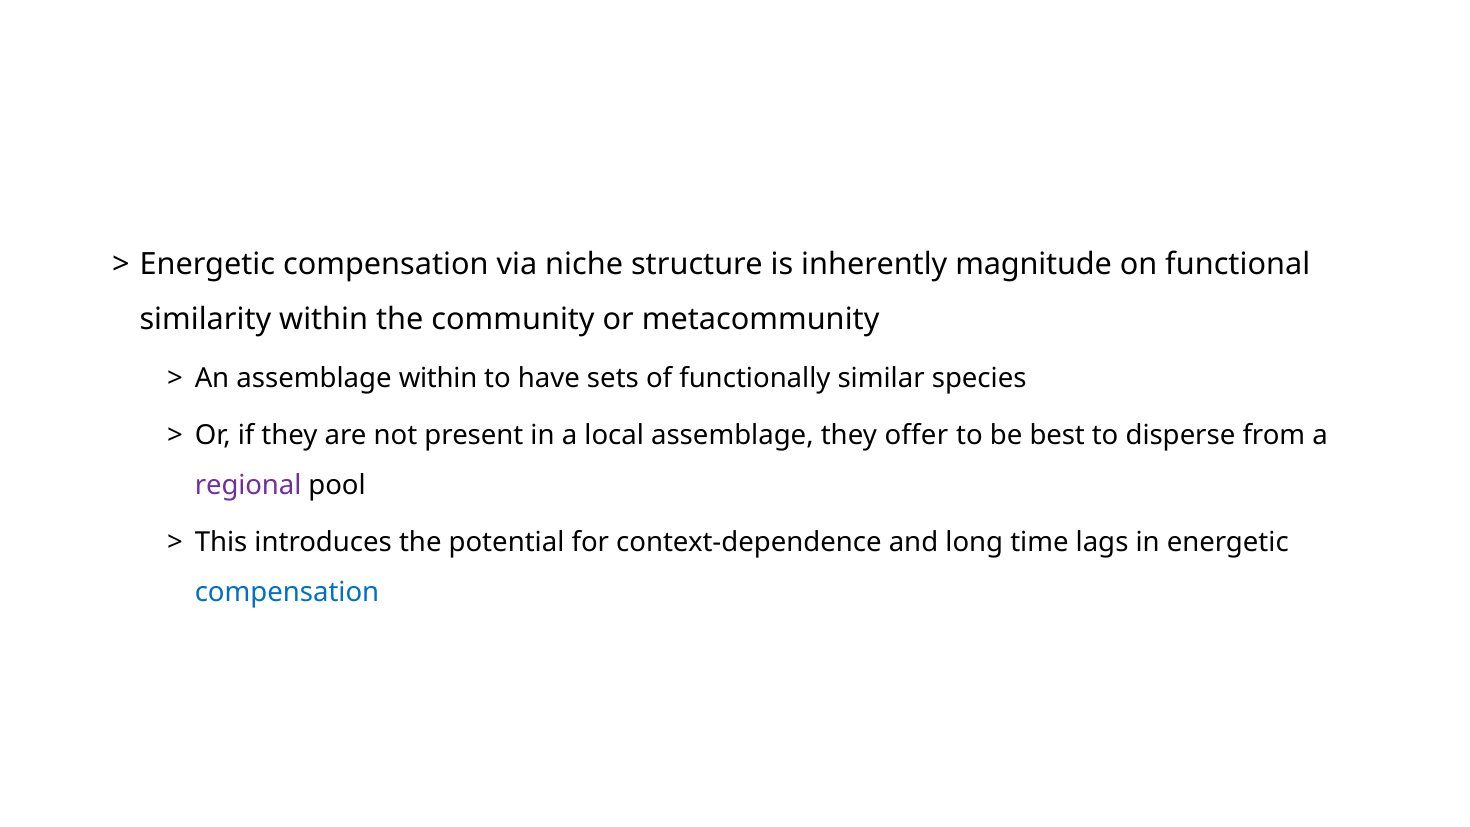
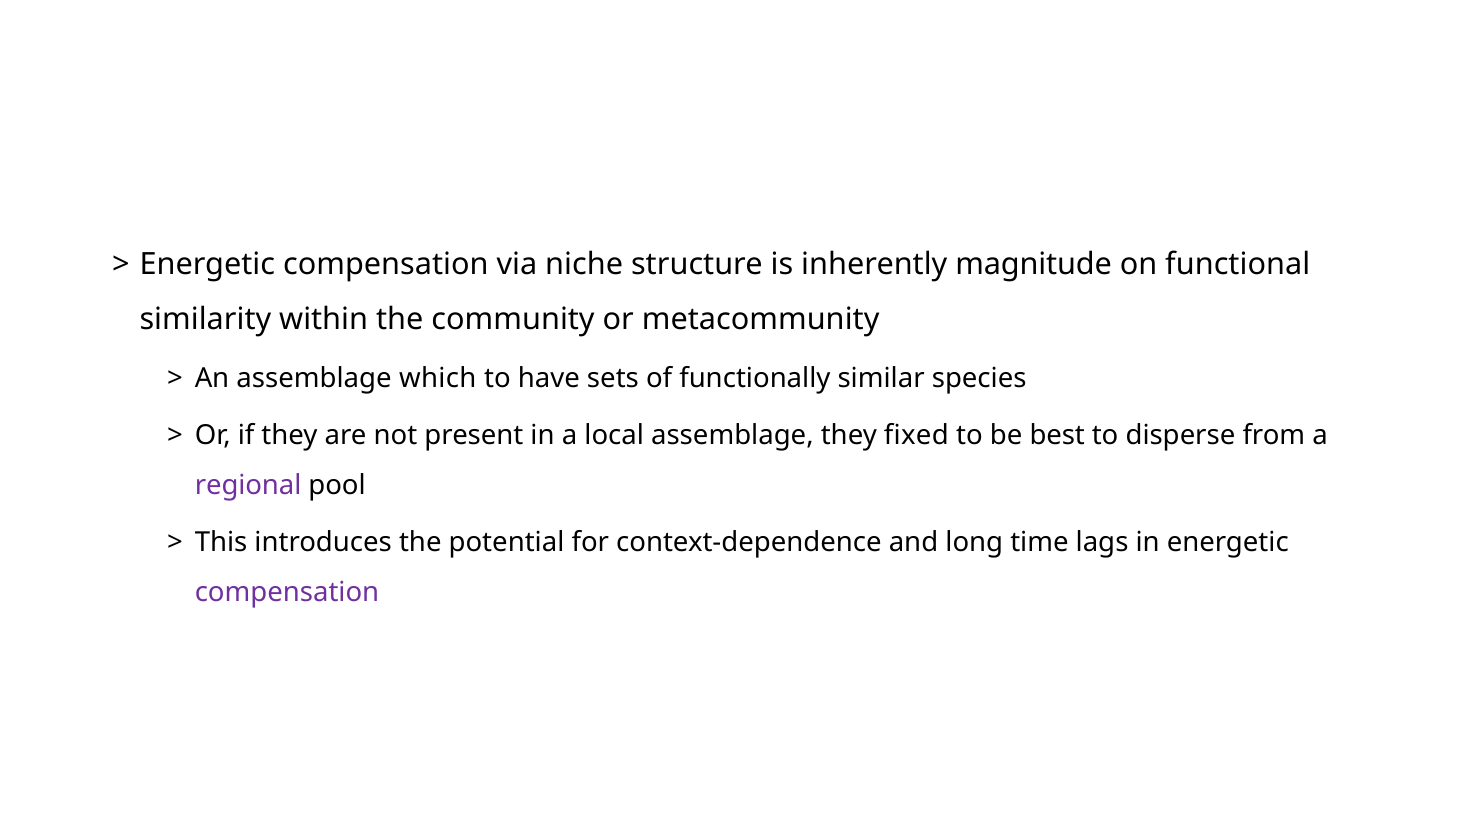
assemblage within: within -> which (438, 379)
offer: offer -> fixed (916, 436)
compensation colour: blue -> purple (287, 592)
